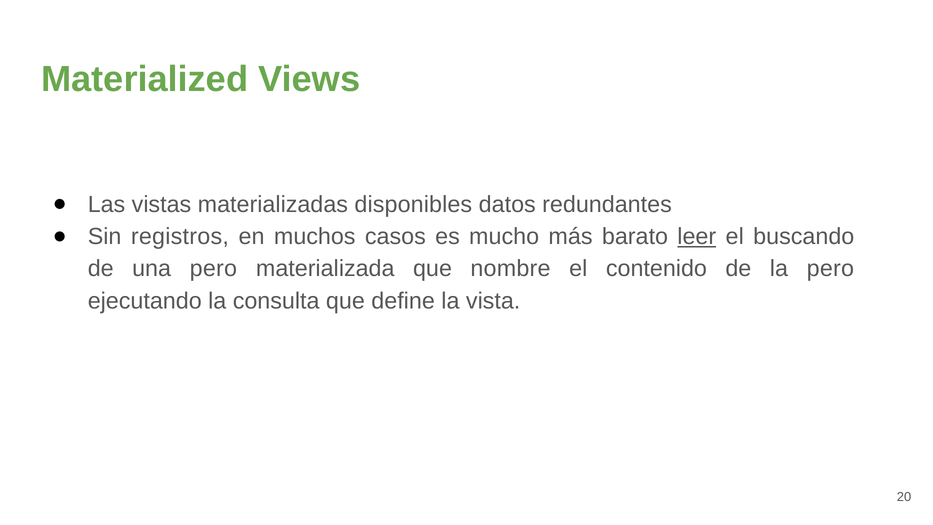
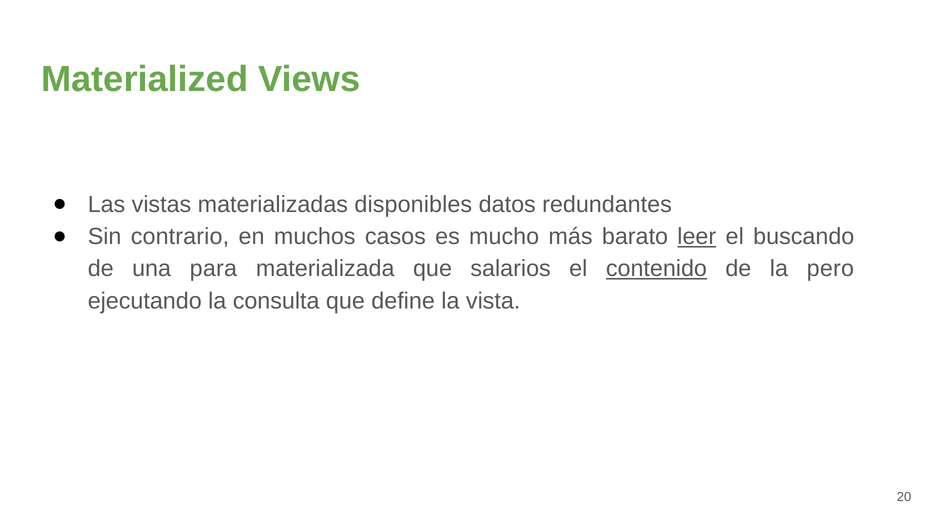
registros: registros -> contrario (180, 237)
una pero: pero -> para (213, 269)
nombre: nombre -> salarios (511, 269)
contenido underline: none -> present (656, 269)
